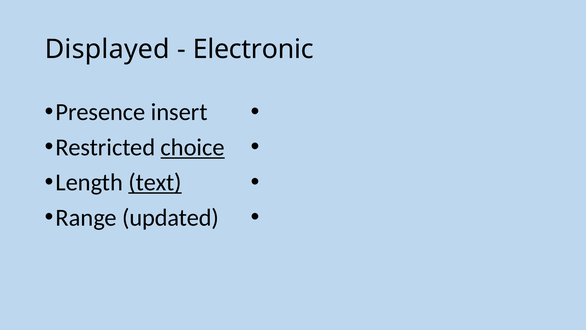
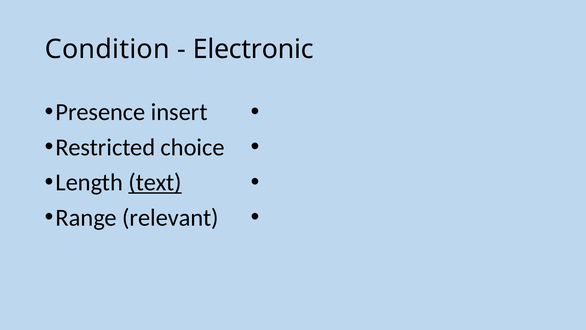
Displayed: Displayed -> Condition (107, 49)
choice underline: present -> none (193, 147)
updated: updated -> relevant (170, 218)
